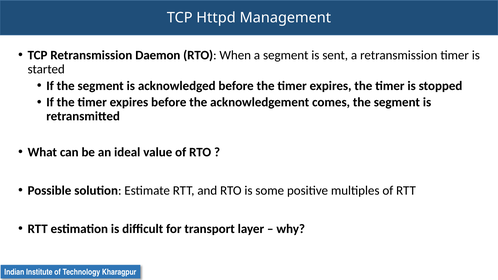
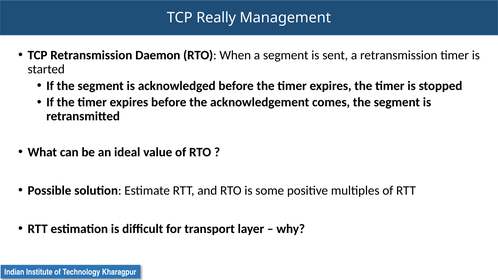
Httpd: Httpd -> Really (216, 18)
